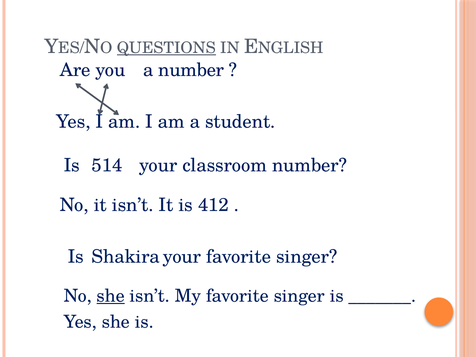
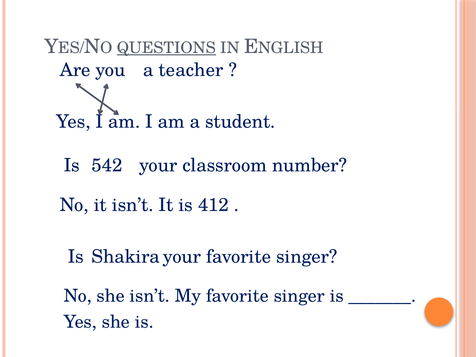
a number: number -> teacher (191, 70)
514: 514 -> 542 (107, 165)
she underline: present -> none (111, 296)
